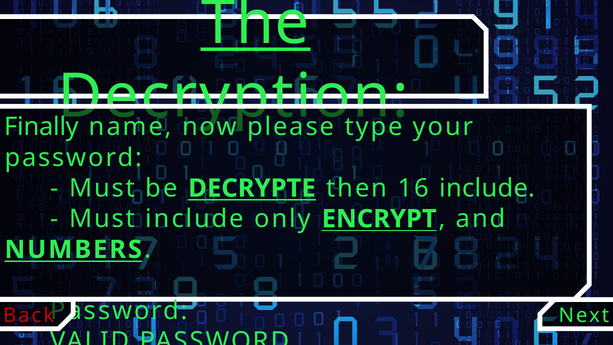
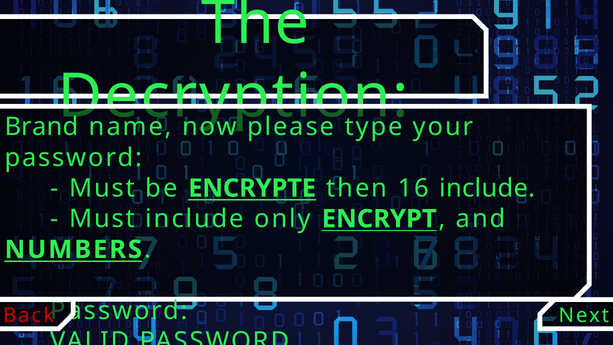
The underline: present -> none (255, 23)
Finally: Finally -> Brand (41, 127)
DECRYPTE: DECRYPTE -> ENCRYPTE (252, 188)
